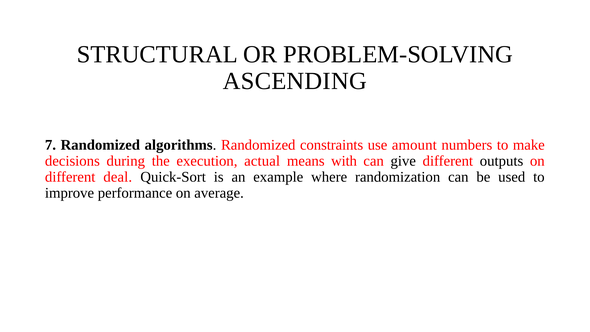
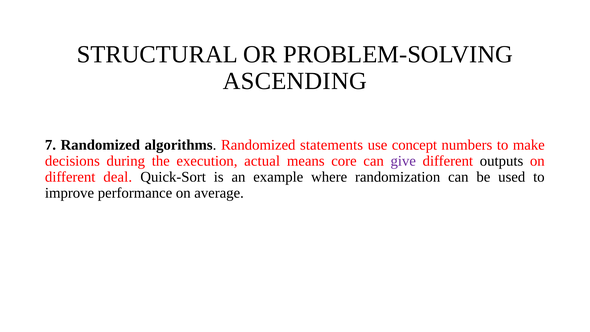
constraints: constraints -> statements (332, 145)
amount: amount -> concept (414, 145)
with: with -> core (344, 161)
give colour: black -> purple (403, 161)
